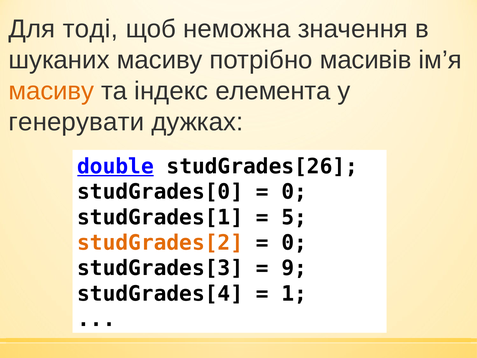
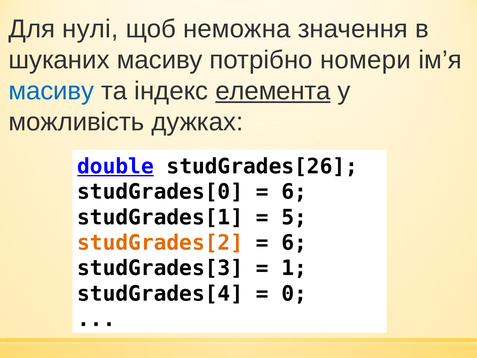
тоді: тоді -> нулі (90, 29)
масивів: масивів -> номери (365, 60)
масиву colour: orange -> blue (51, 91)
елемента underline: none -> present (273, 91)
генерувати: генерувати -> можливість (76, 122)
0: 0 -> 6 (294, 192)
0: 0 -> 6 (294, 243)
9: 9 -> 1 (294, 268)
1: 1 -> 0 (294, 294)
